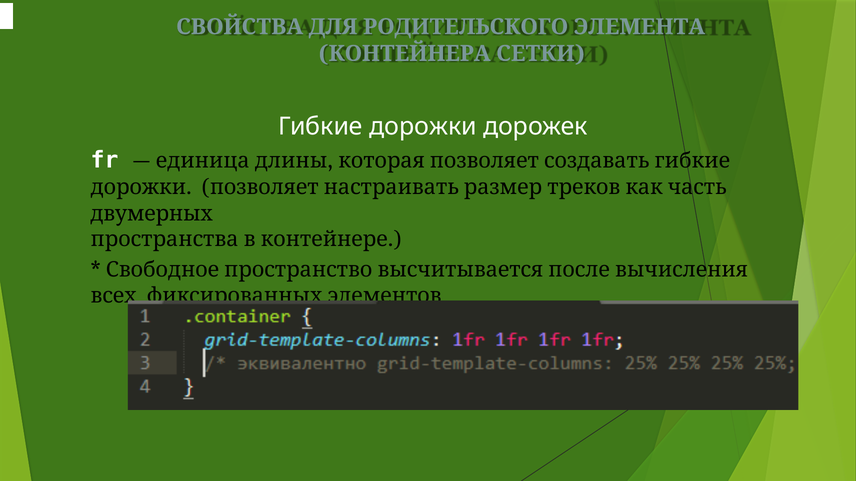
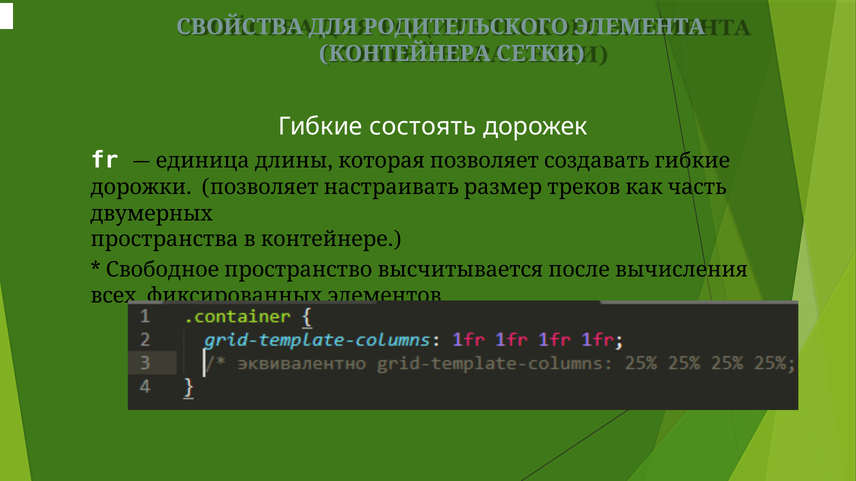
Гибкие дорожки: дорожки -> состоять (423, 127)
